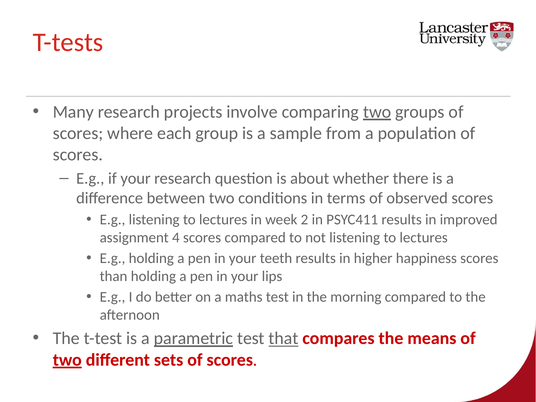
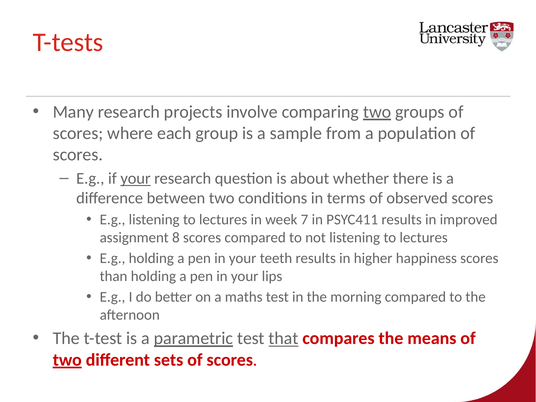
your underline: none -> present (136, 178)
2: 2 -> 7 (304, 220)
4: 4 -> 8 (176, 238)
